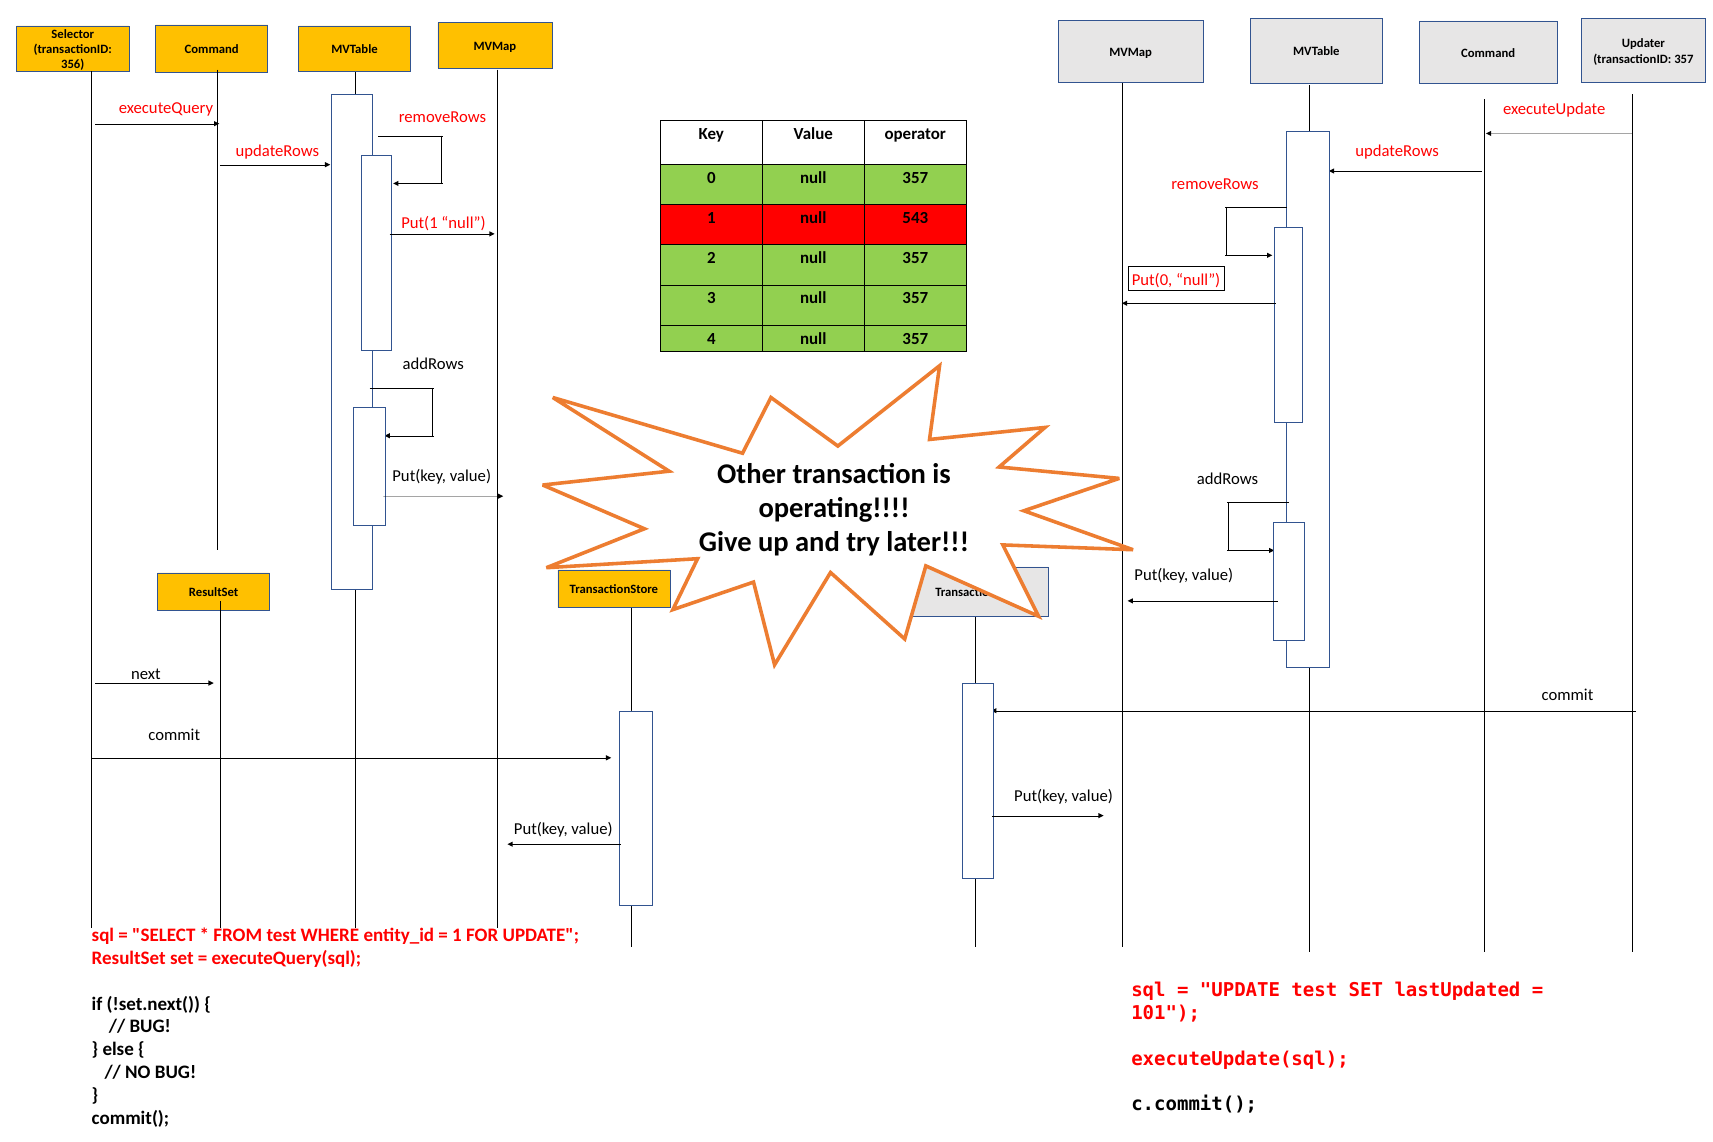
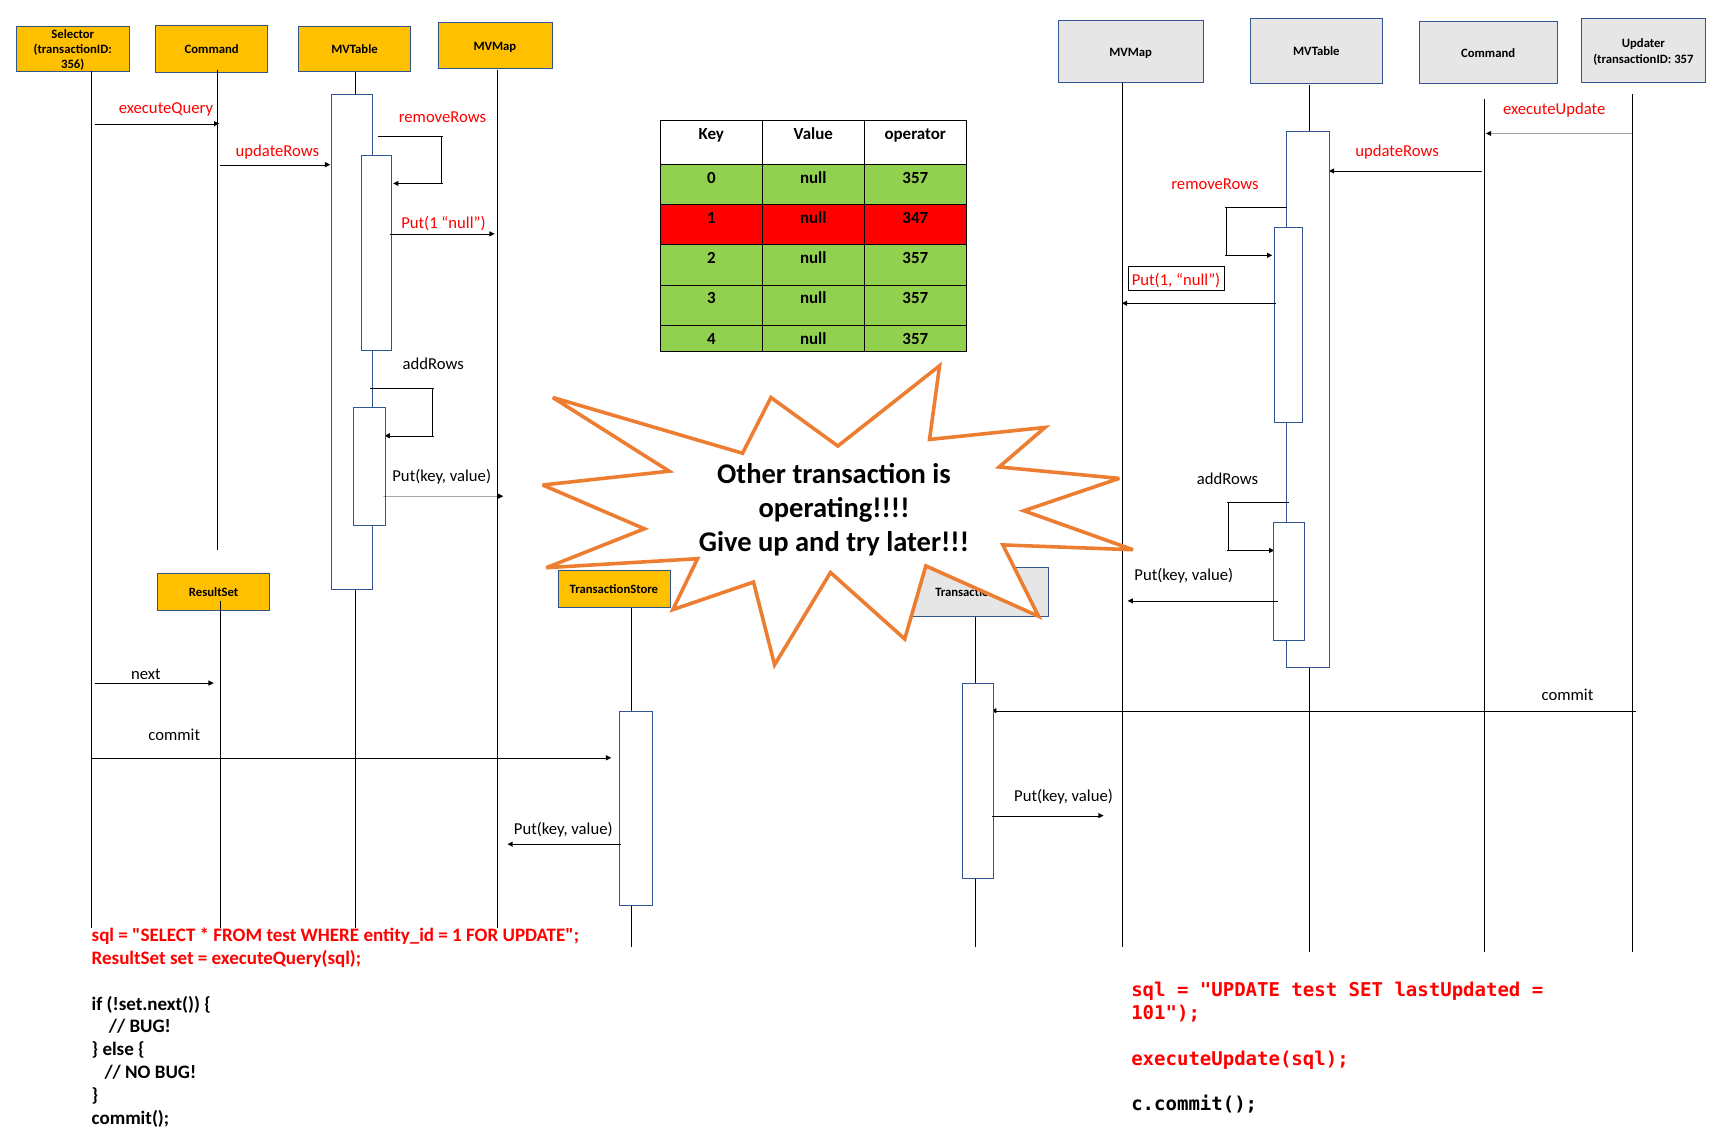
543: 543 -> 347 (915, 218)
Put(0: Put(0 -> Put(1 (1152, 280)
